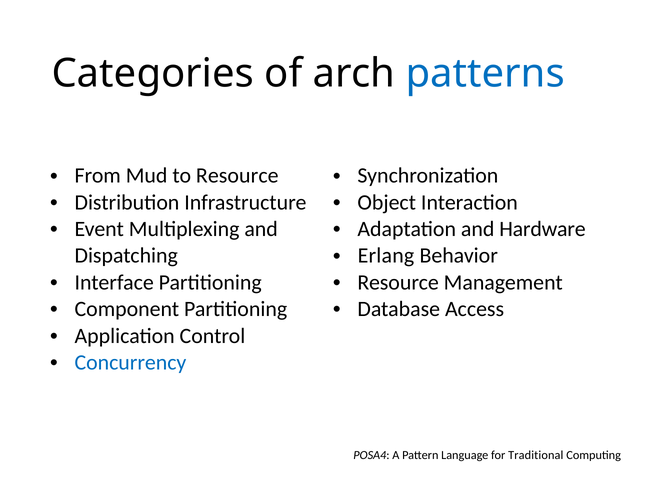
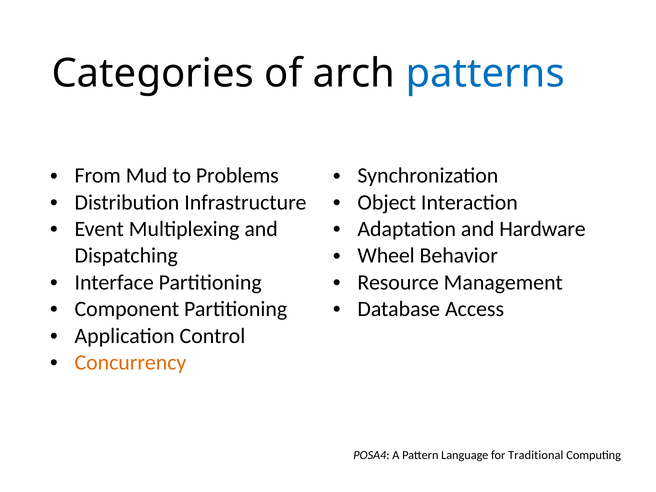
to Resource: Resource -> Problems (237, 176)
Erlang: Erlang -> Wheel (386, 256)
Concurrency colour: blue -> orange (130, 362)
